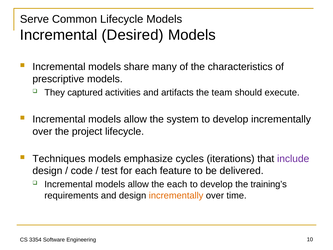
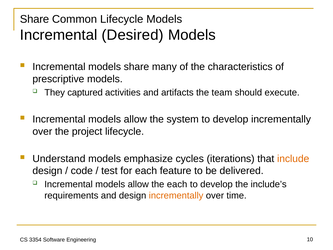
Serve: Serve -> Share (35, 19)
Techniques: Techniques -> Understand (59, 159)
include colour: purple -> orange (293, 159)
training’s: training’s -> include’s (269, 184)
